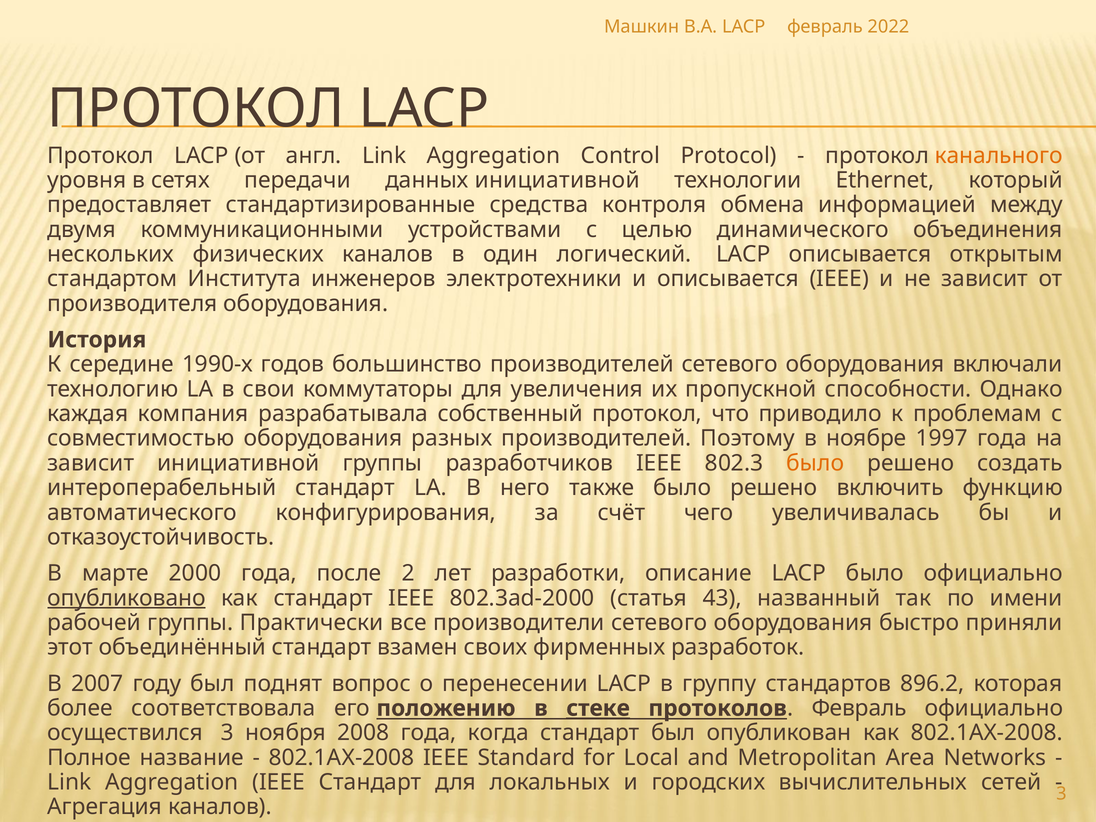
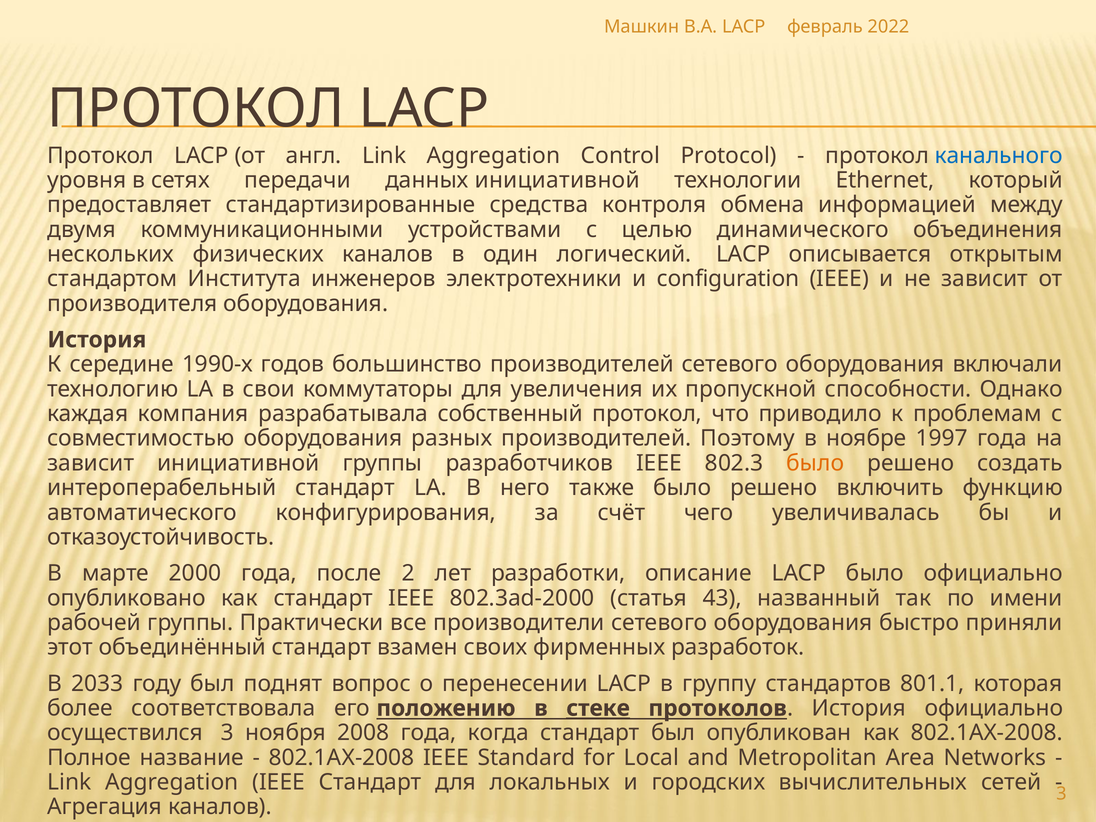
канального colour: orange -> blue (999, 155)
и описывается: описывается -> configuration (728, 279)
опубликовано underline: present -> none (127, 598)
2007: 2007 -> 2033 (97, 684)
896.2: 896.2 -> 801.1 (932, 684)
протоколов Февраль: Февраль -> История (859, 708)
